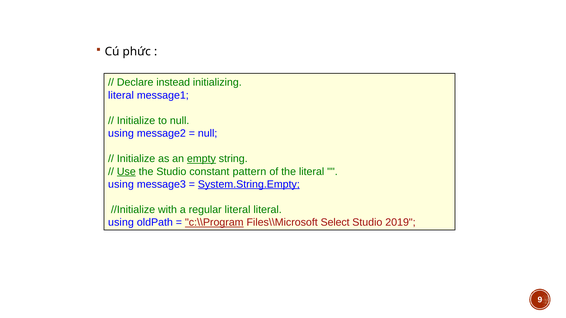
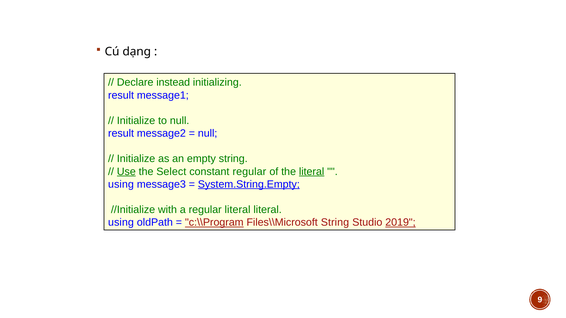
phức: phức -> dạng (137, 52)
literal: literal -> result (121, 95)
using: using -> result (121, 134)
empty underline: present -> none (201, 159)
the Studio: Studio -> Select (171, 172)
constant pattern: pattern -> regular (249, 172)
literal underline: none -> present (312, 172)
Files\\Microsoft Select: Select -> String (335, 223)
2019 underline: none -> present (400, 223)
